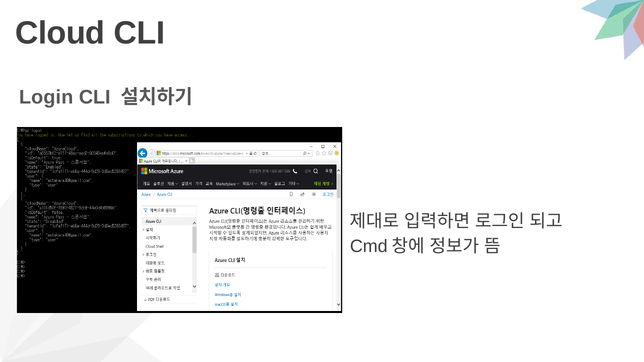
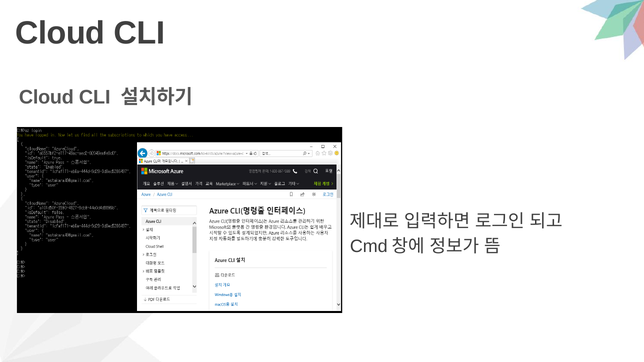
Login: Login -> Cloud (46, 97)
